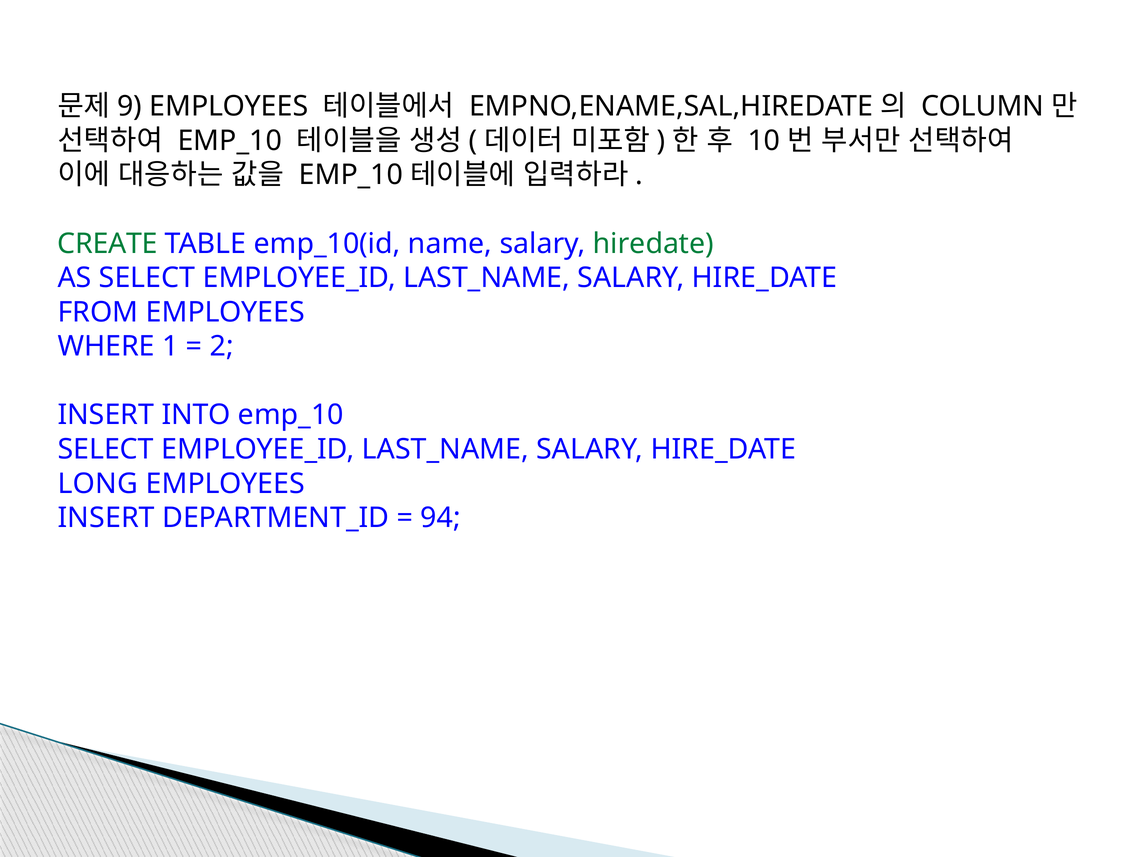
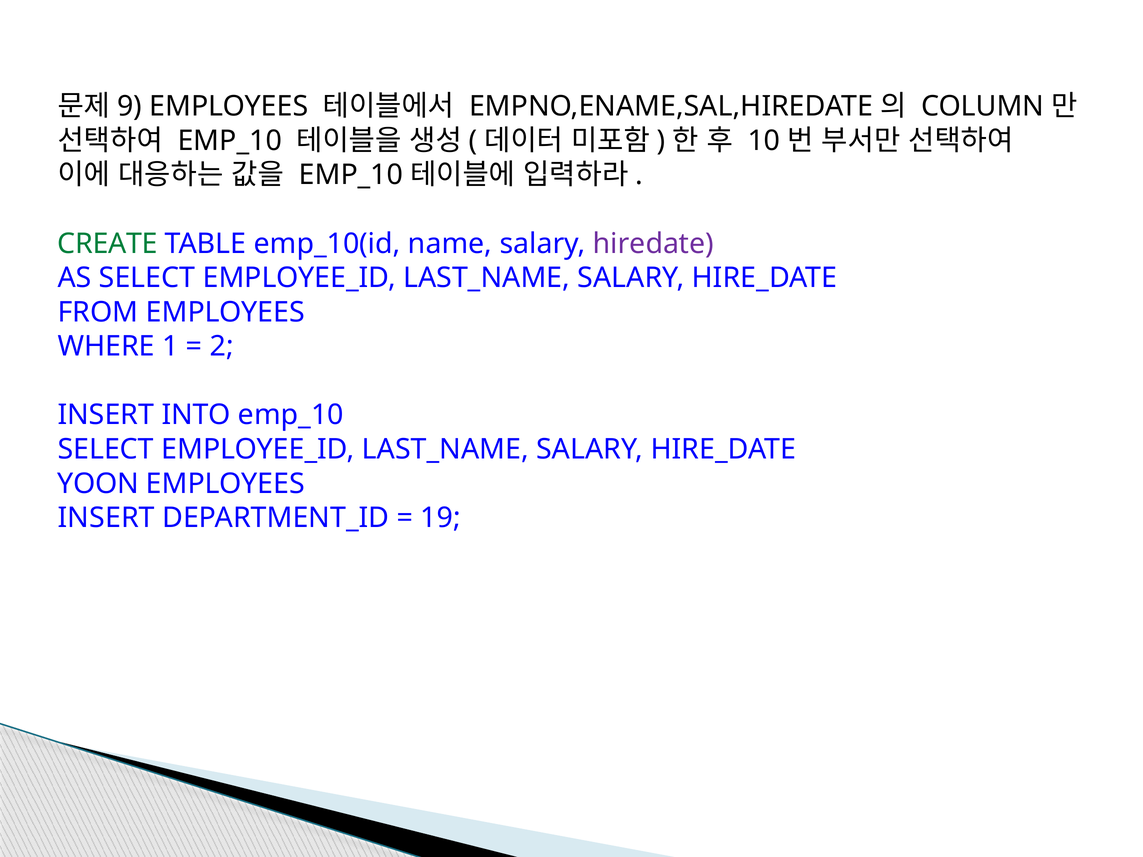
hiredate colour: green -> purple (653, 244)
LONG: LONG -> YOON (98, 484)
94: 94 -> 19 (441, 518)
